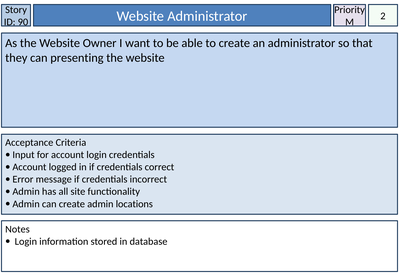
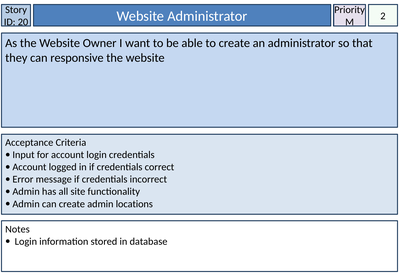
90: 90 -> 20 (23, 22)
presenting: presenting -> responsive (77, 58)
